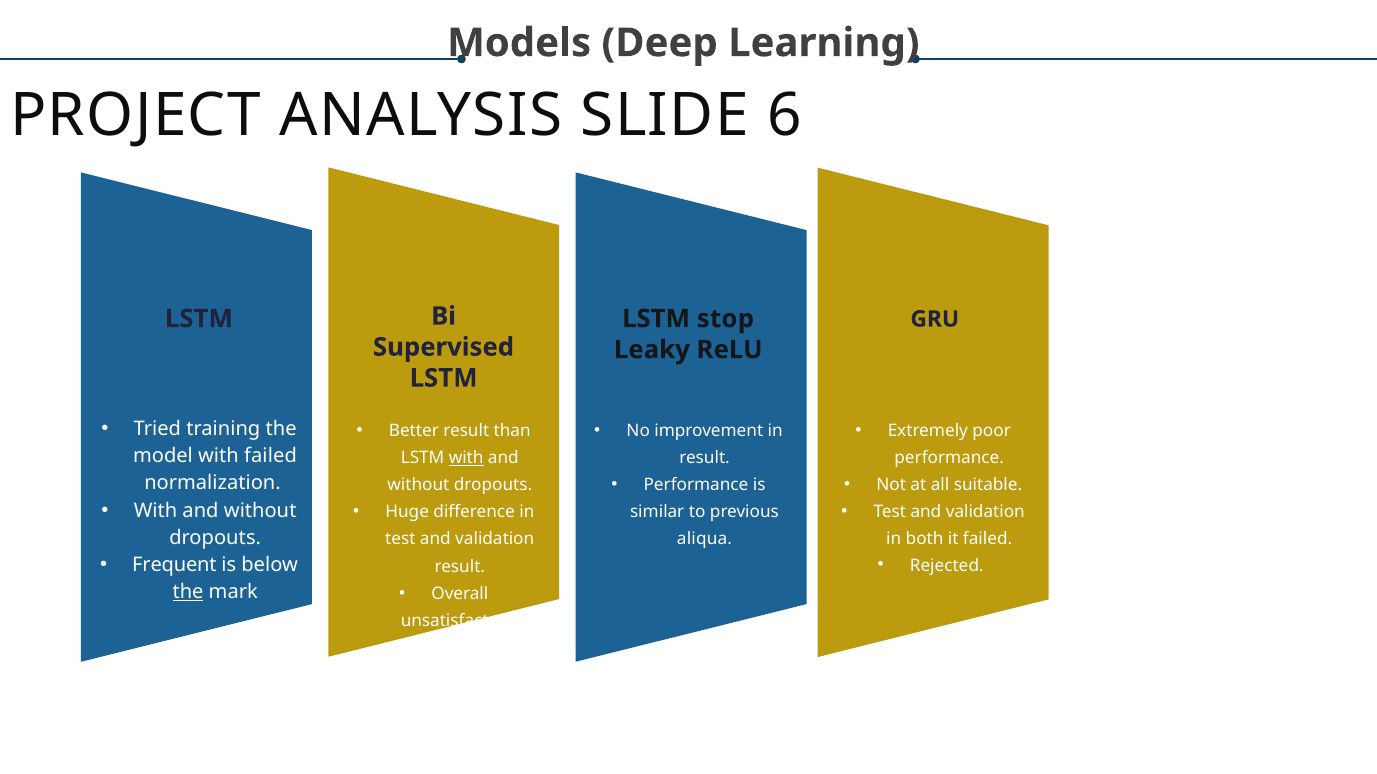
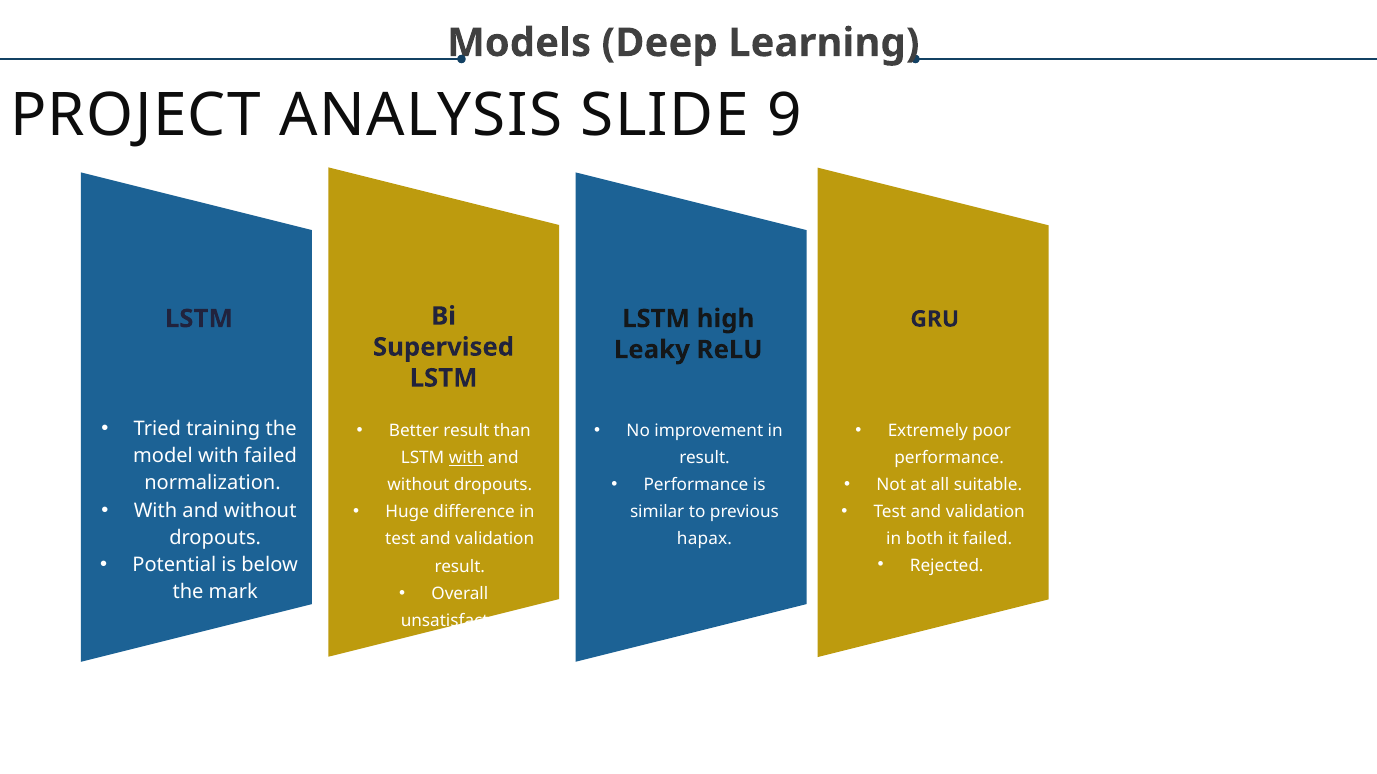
6: 6 -> 9 (784, 116)
stop: stop -> high (726, 319)
aliqua: aliqua -> hapax (705, 540)
Frequent: Frequent -> Potential (174, 565)
the underline: present -> none (188, 593)
